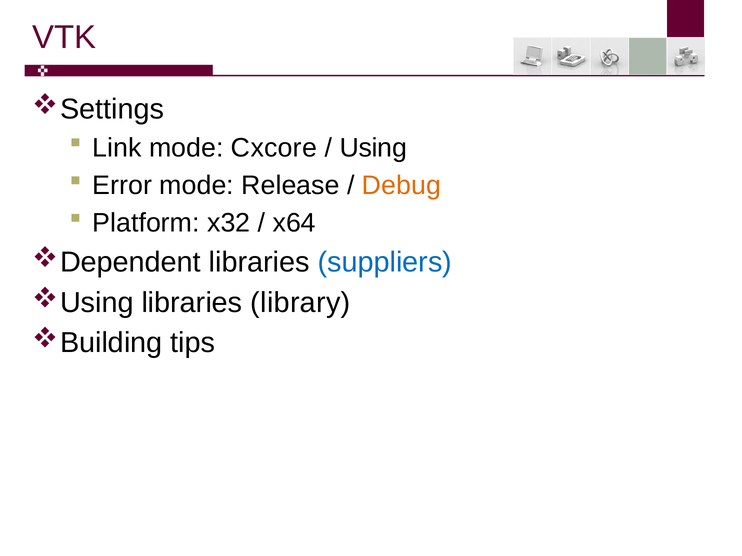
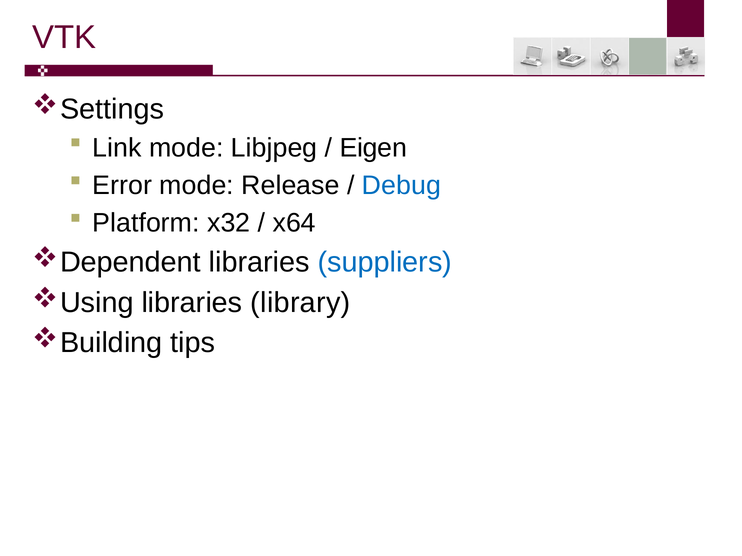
Cxcore: Cxcore -> Libjpeg (274, 148)
Using: Using -> Eigen (373, 148)
Debug colour: orange -> blue (401, 186)
